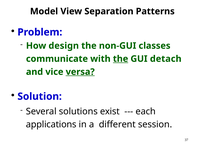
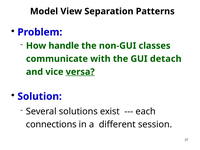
design: design -> handle (64, 46)
the underline: present -> none (121, 59)
applications: applications -> connections (51, 124)
